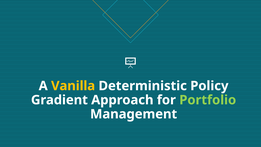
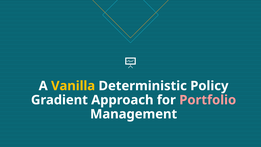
Portfolio colour: light green -> pink (208, 100)
